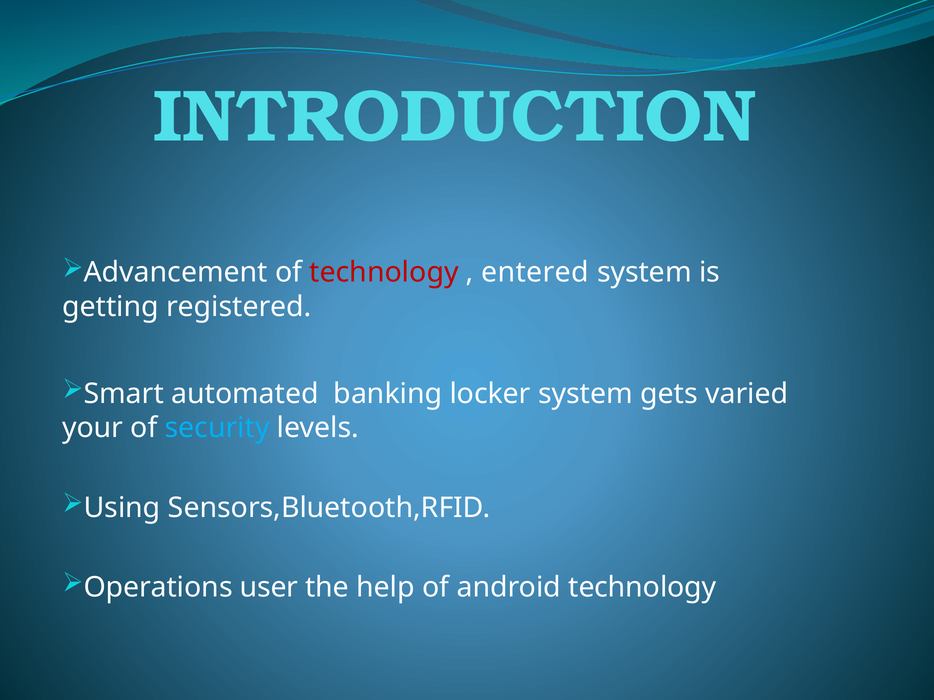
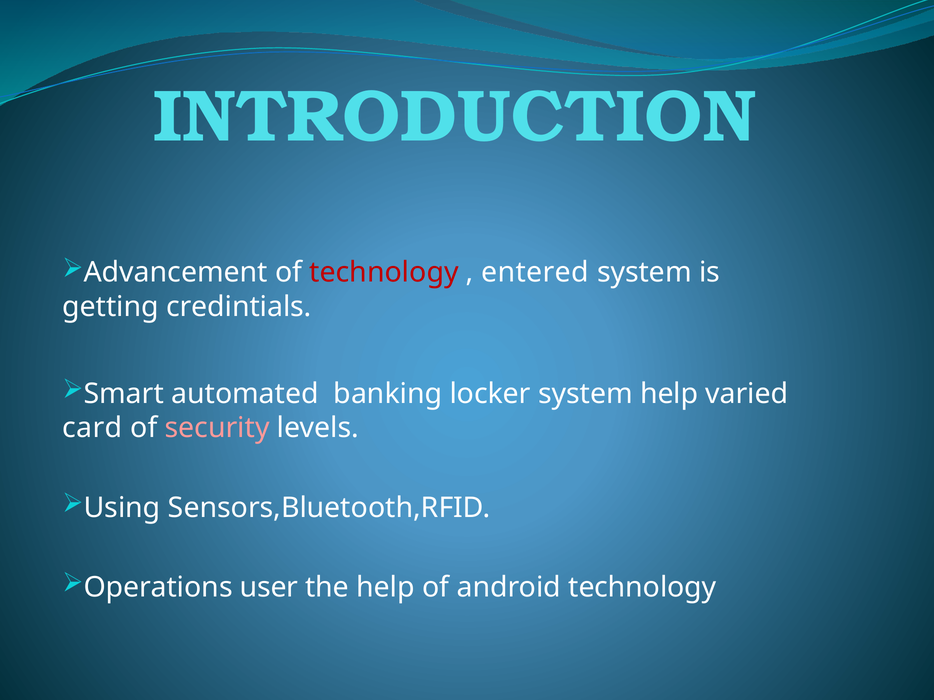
registered: registered -> credintials (239, 307)
system gets: gets -> help (669, 394)
your: your -> card (92, 428)
security colour: light blue -> pink (217, 428)
